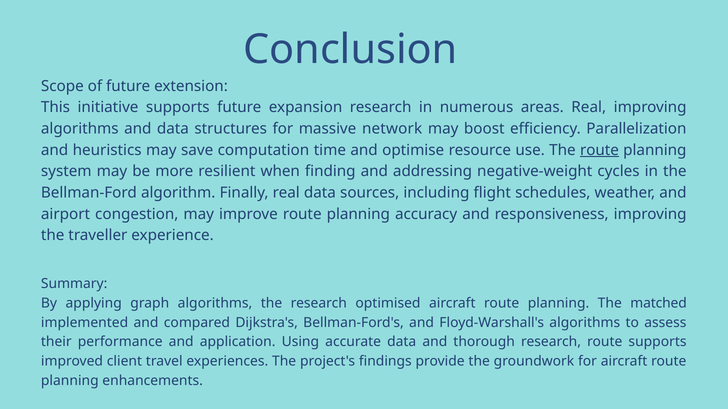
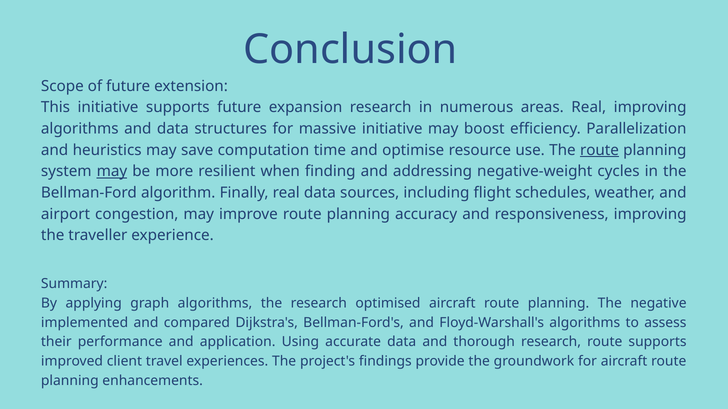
massive network: network -> initiative (392, 129)
may underline: none -> present (112, 172)
matched: matched -> negative (658, 303)
